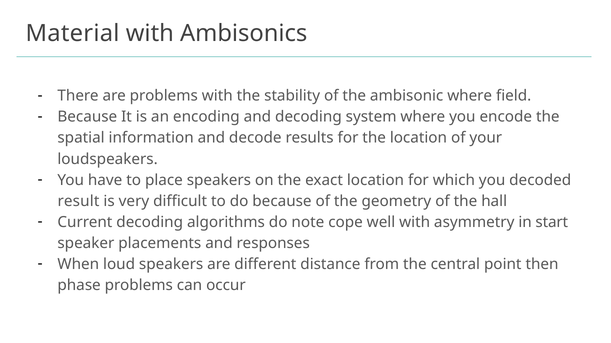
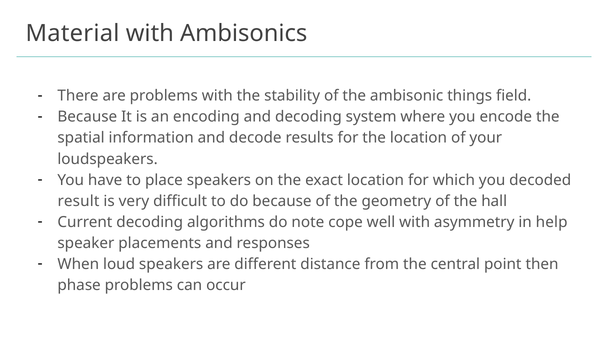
ambisonic where: where -> things (470, 96)
start: start -> help (552, 223)
